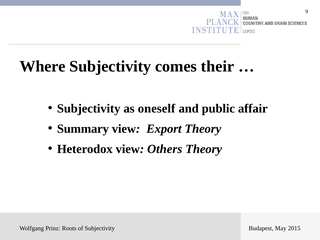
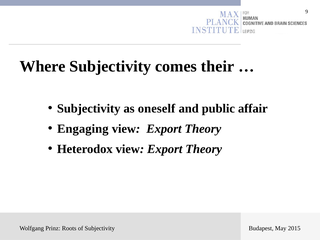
Summary: Summary -> Engaging (83, 129)
Heterodox view Others: Others -> Export (165, 149)
